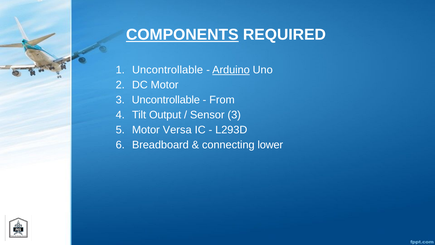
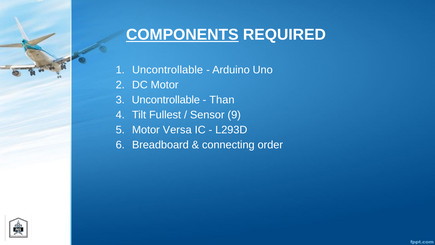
Arduino underline: present -> none (231, 70)
From: From -> Than (222, 100)
Output: Output -> Fullest (165, 115)
Sensor 3: 3 -> 9 (234, 115)
lower: lower -> order (270, 145)
